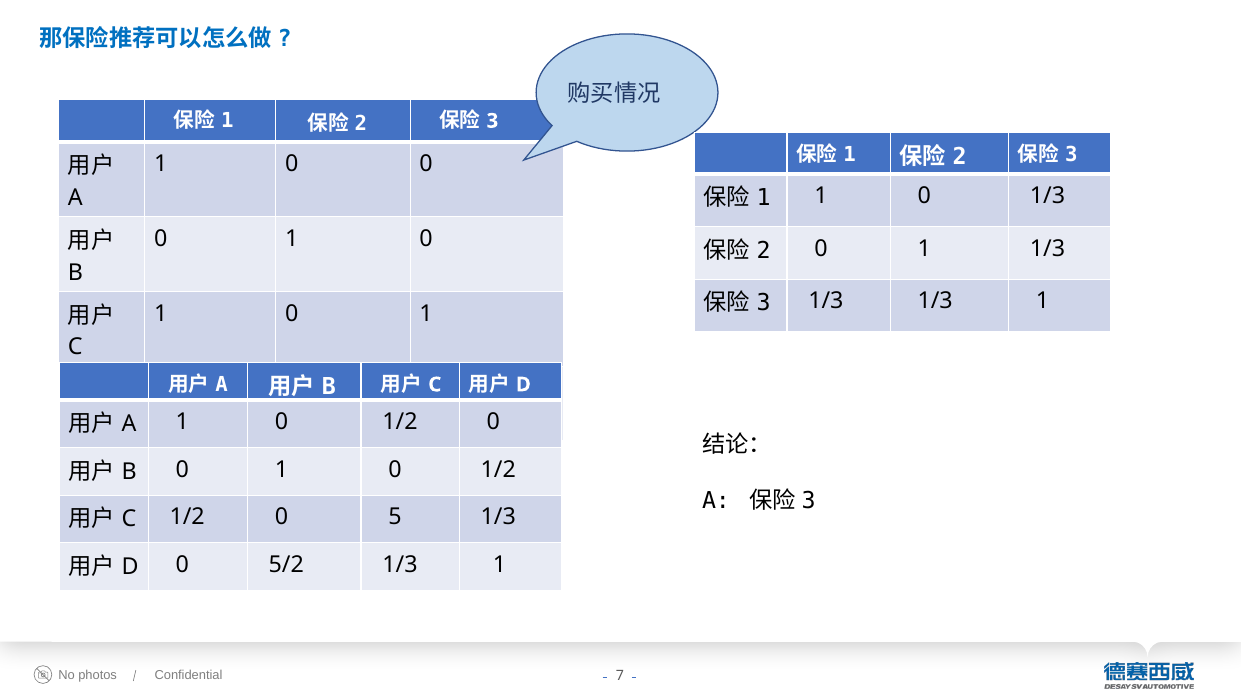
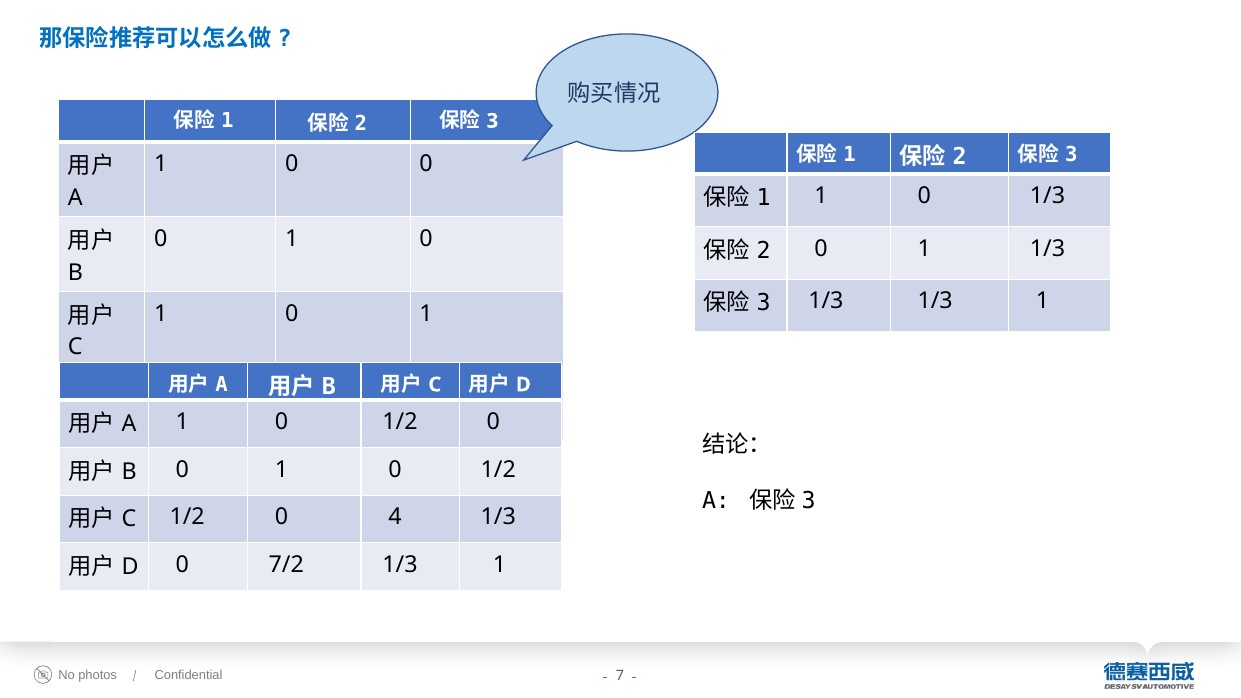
5: 5 -> 4 (395, 517)
5/2: 5/2 -> 7/2 (286, 565)
